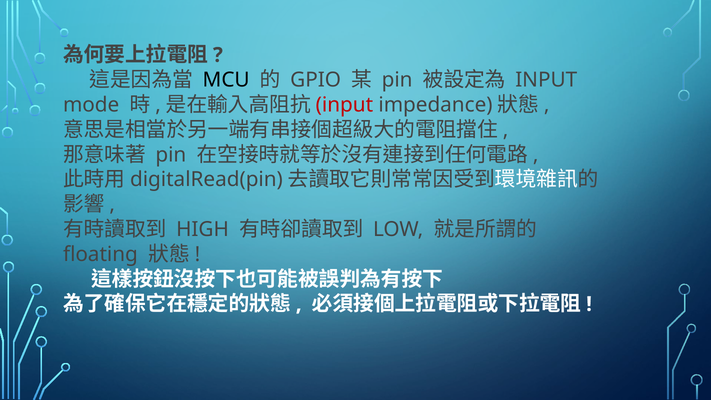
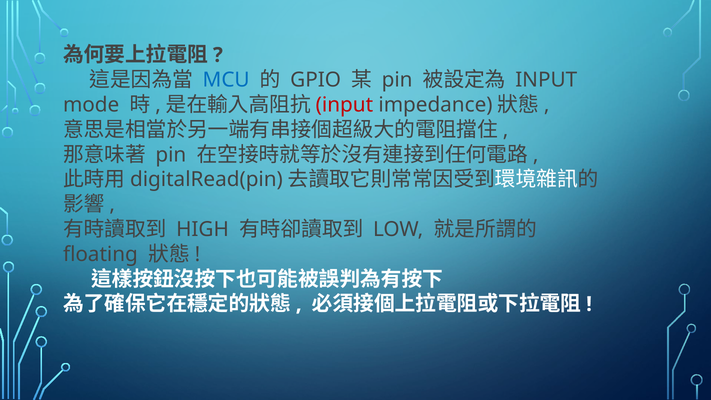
MCU colour: black -> blue (226, 80)
